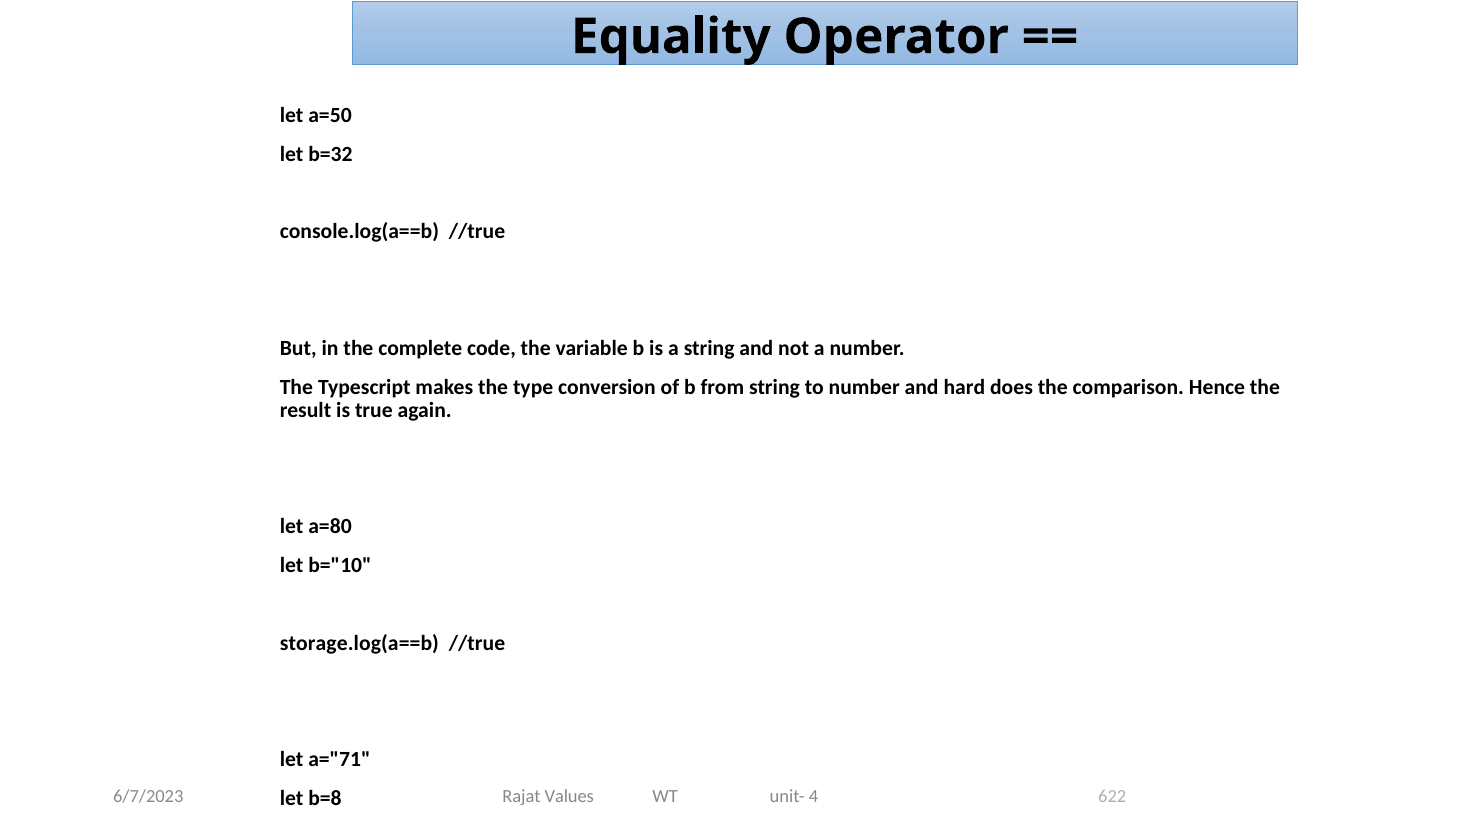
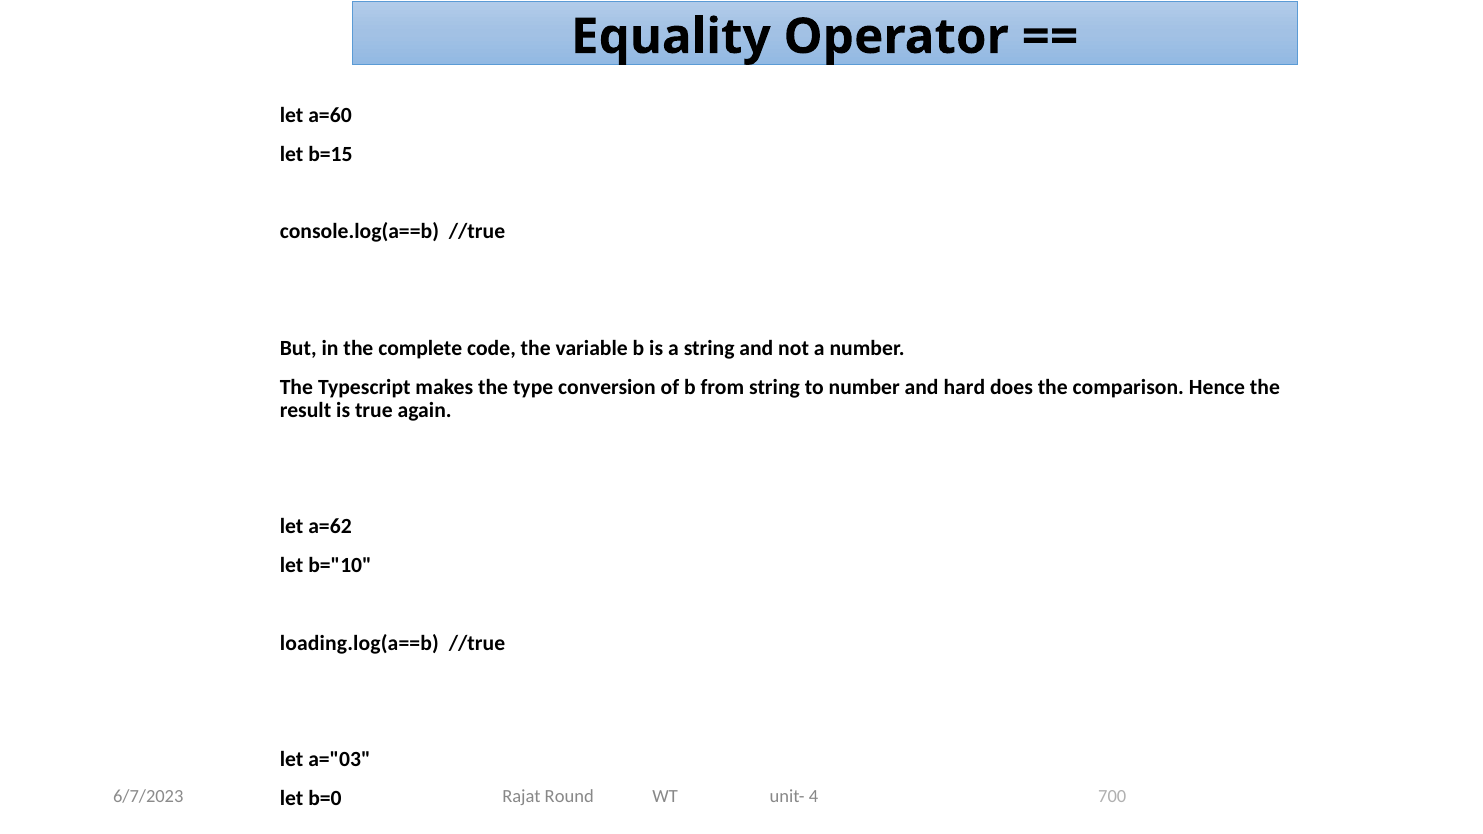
a=50: a=50 -> a=60 (330, 115)
b=32: b=32 -> b=15 (330, 154)
a=80: a=80 -> a=62 (330, 527)
storage.log(a==b: storage.log(a==b -> loading.log(a==b (359, 643)
a="71: a="71 -> a="03 (339, 760)
Values: Values -> Round (569, 797)
622: 622 -> 700 (1112, 796)
b=8: b=8 -> b=0 (325, 799)
